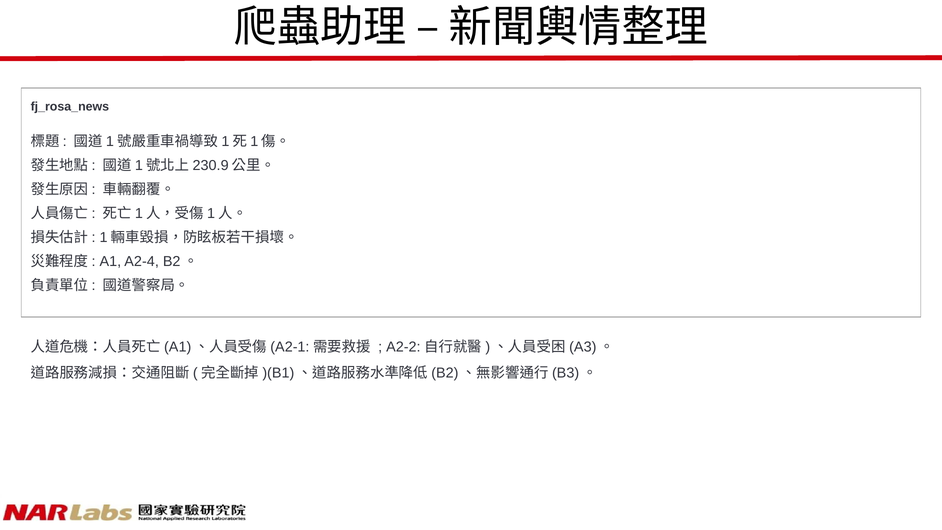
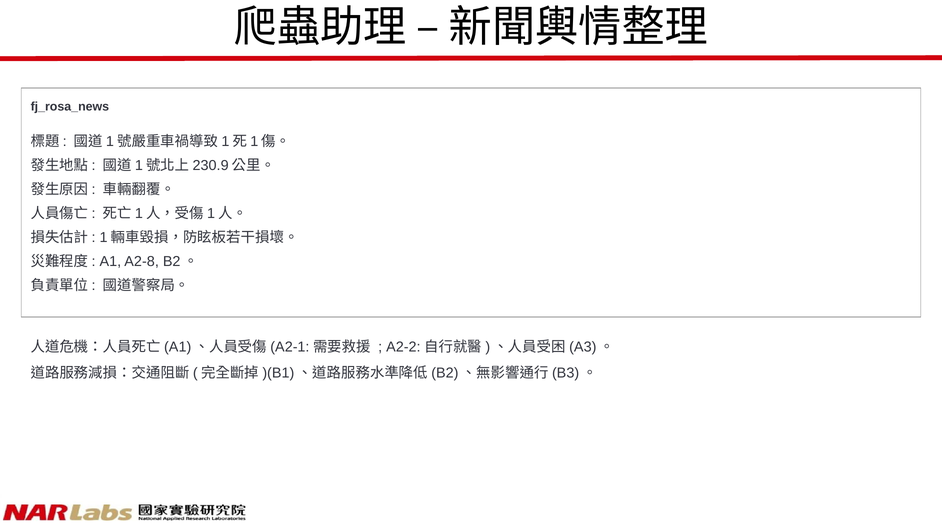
A2-4: A2-4 -> A2-8 (142, 262)
